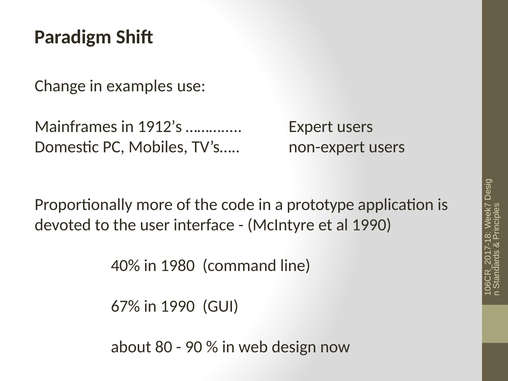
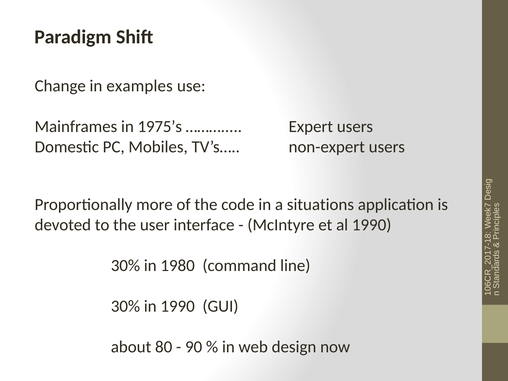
1912’s: 1912’s -> 1975’s (160, 127)
prototype: prototype -> situations (320, 205)
40%: 40% -> 30% (125, 265)
67%: 67% -> 30% (125, 306)
